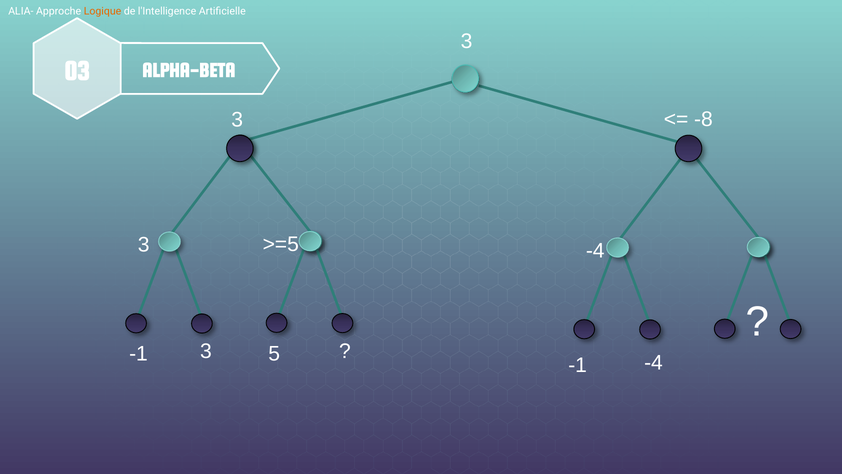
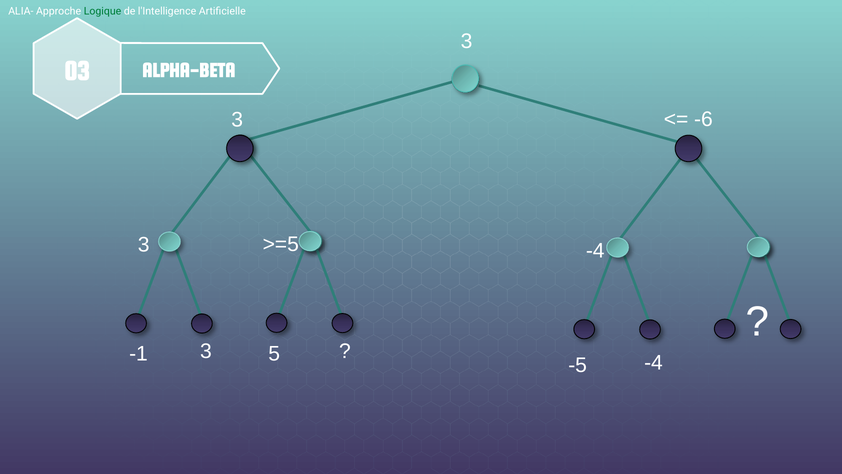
Logique colour: orange -> green (103, 11)
-8: -8 -> -6 (703, 119)
-1: -1 -> -5 (578, 365)
